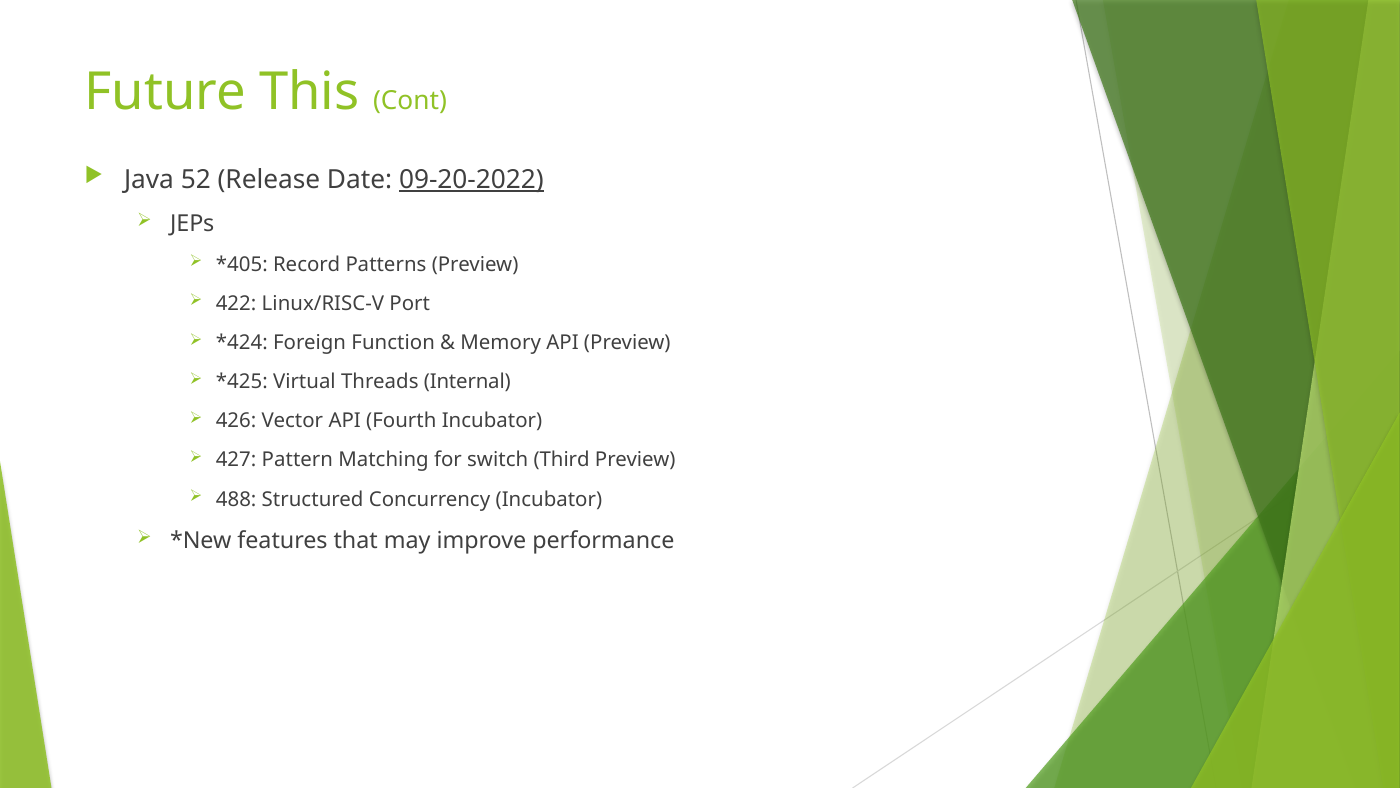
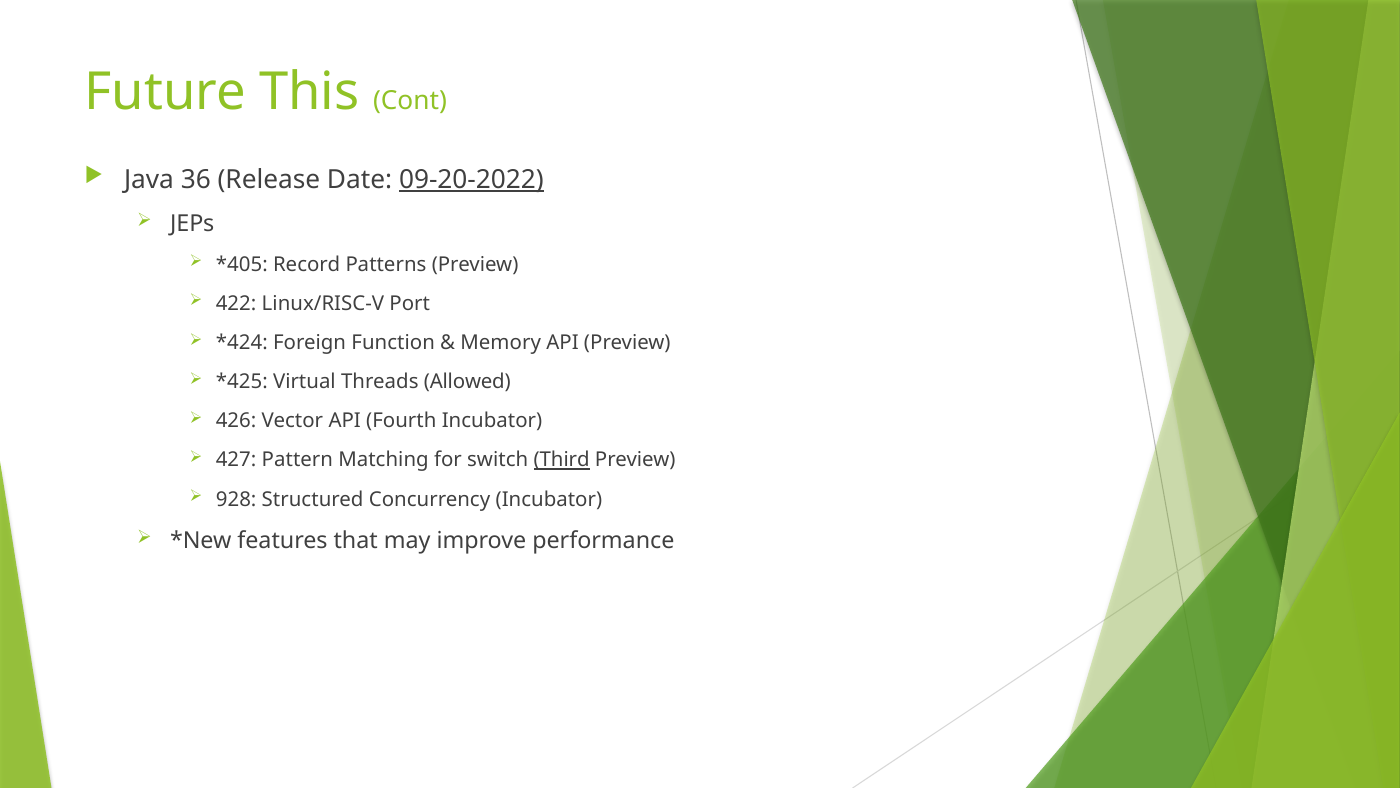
52: 52 -> 36 (196, 179)
Internal: Internal -> Allowed (467, 382)
Third underline: none -> present (562, 460)
488: 488 -> 928 (236, 499)
